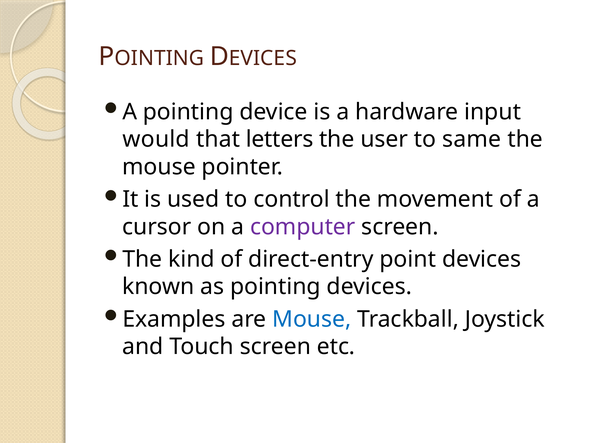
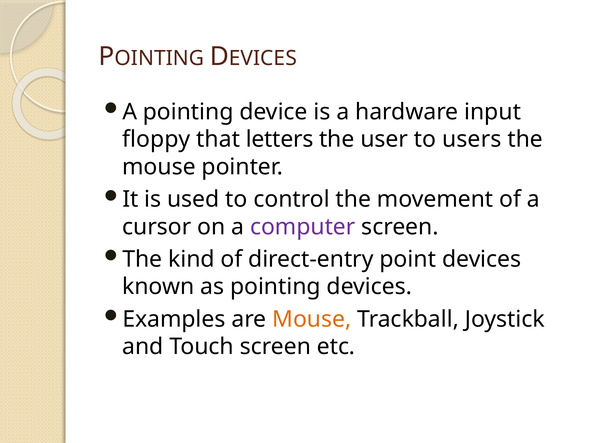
would: would -> floppy (156, 139)
same: same -> users (472, 139)
Mouse colour: blue -> orange (312, 319)
